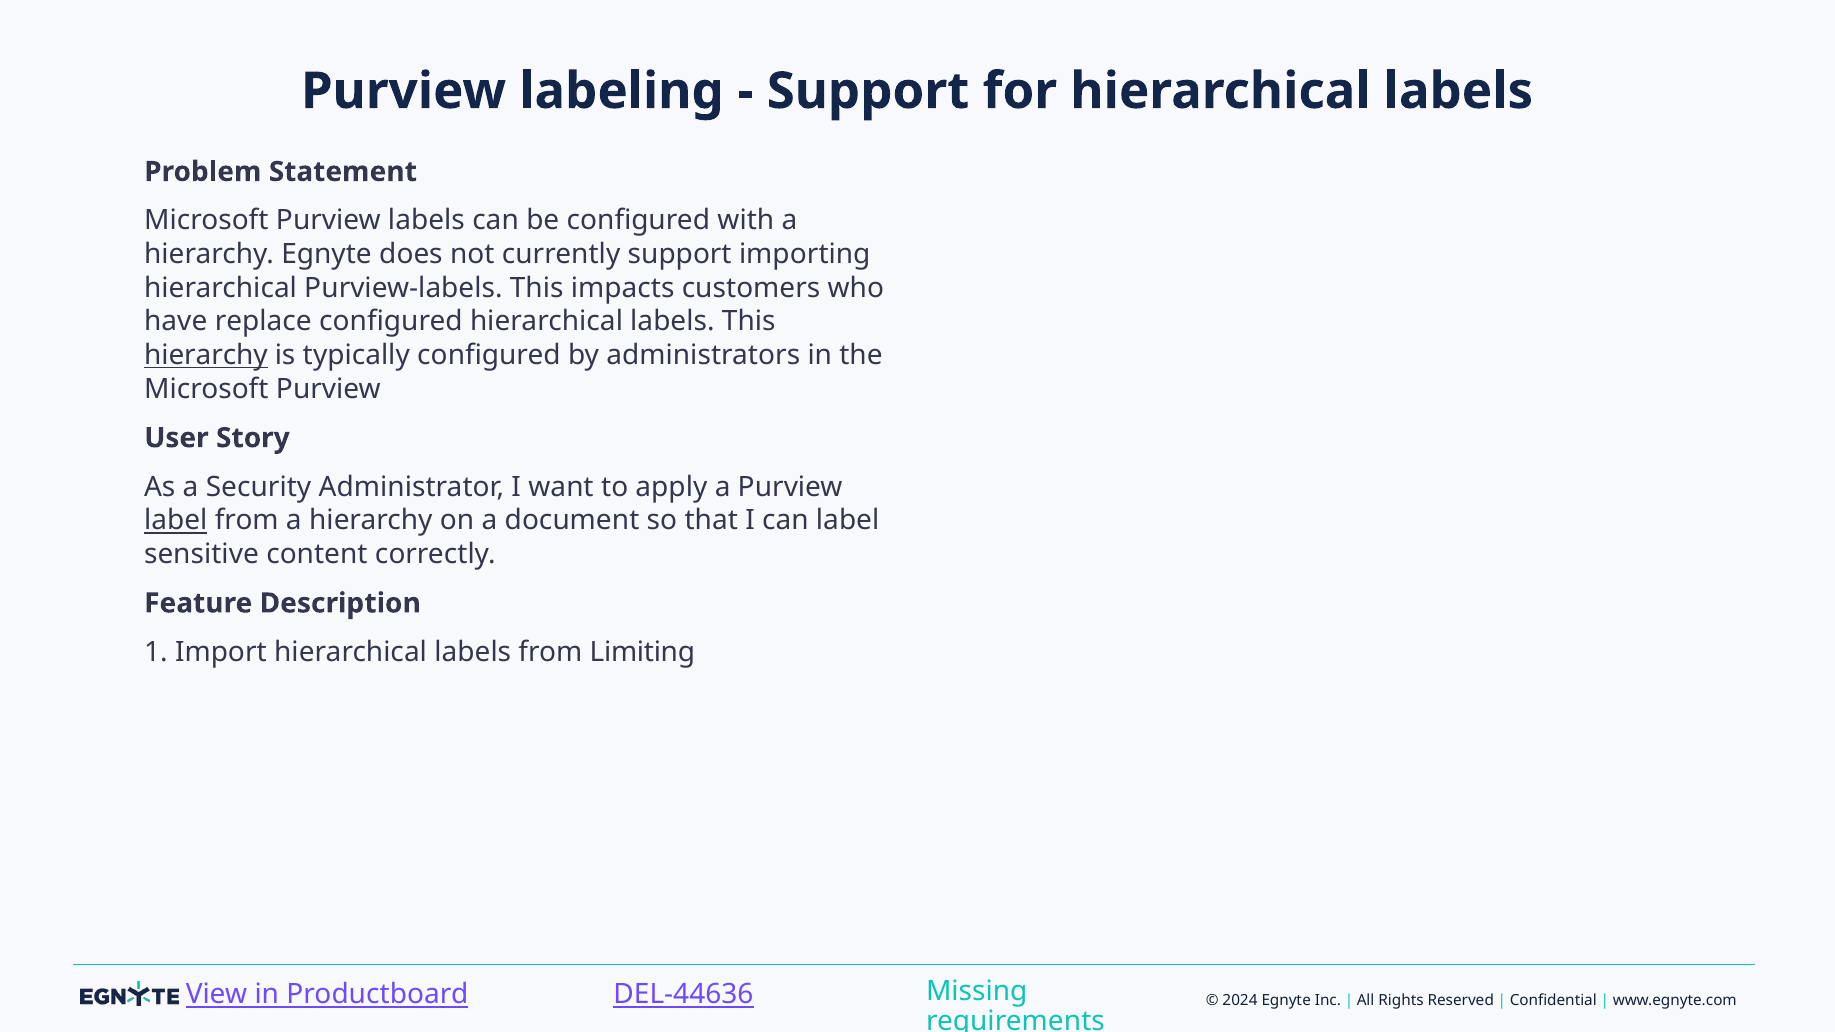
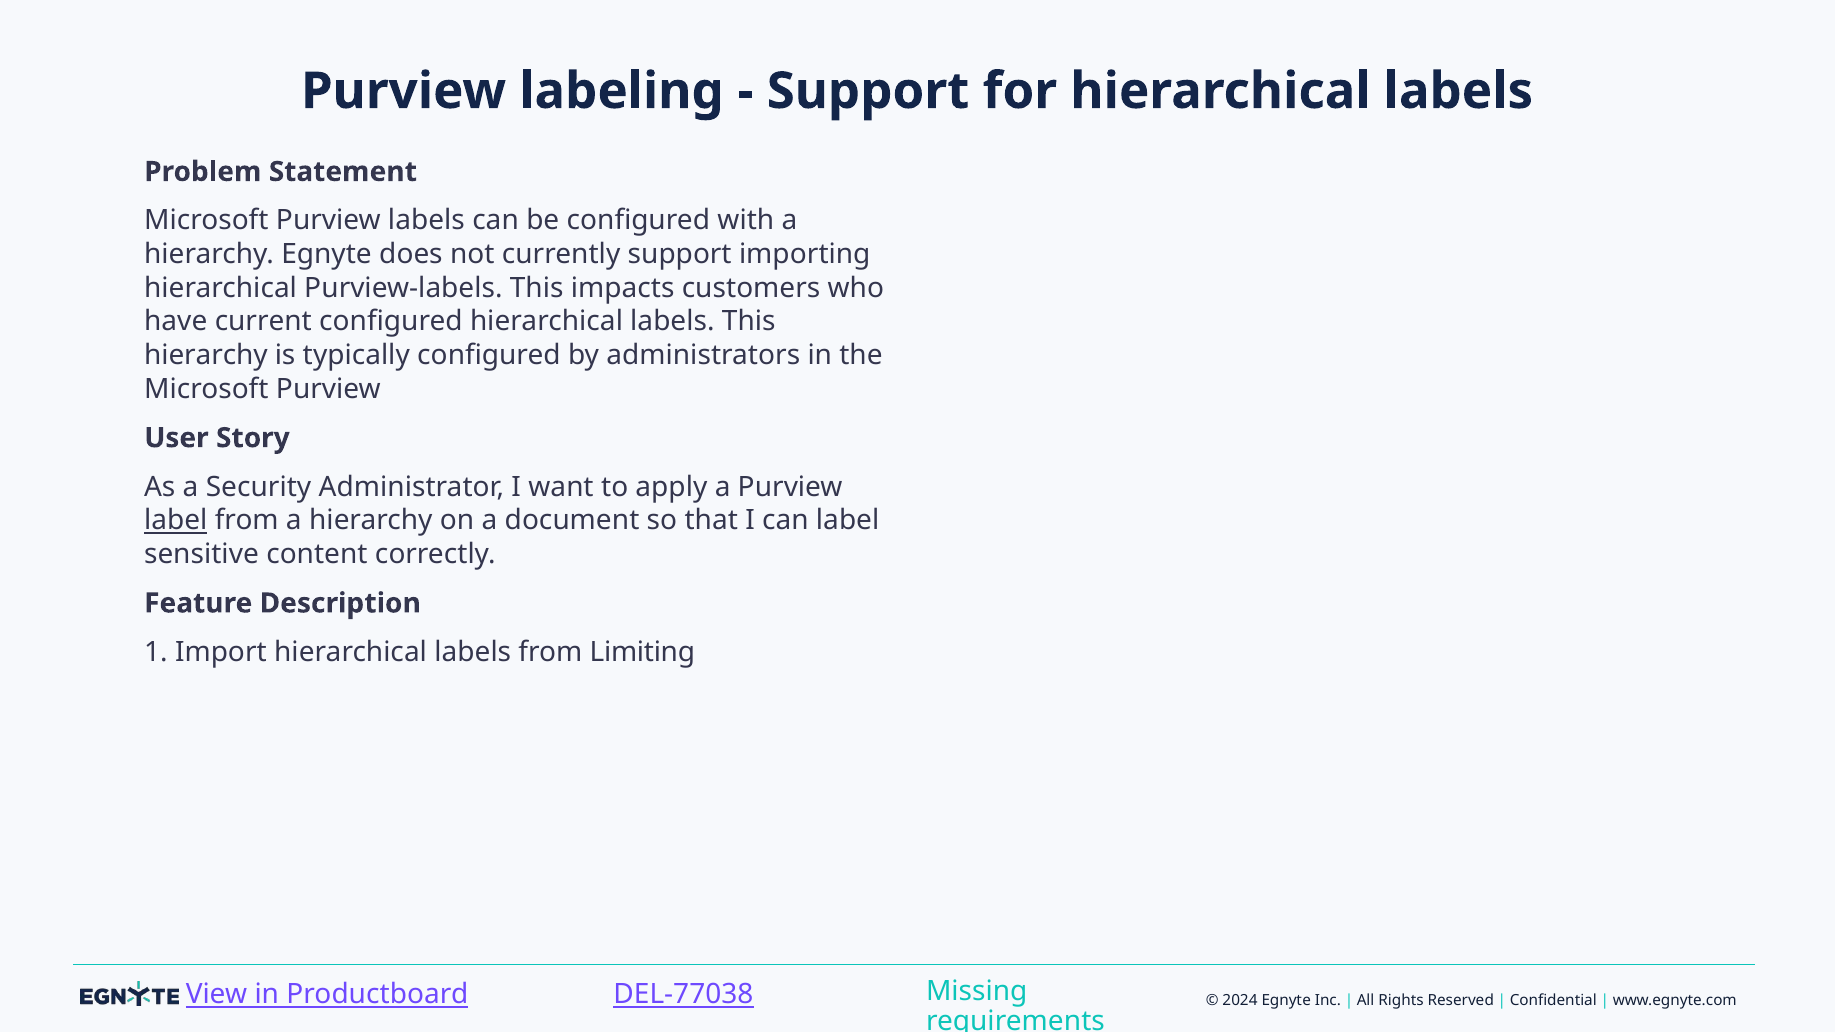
replace: replace -> current (263, 322)
hierarchy underline: present -> none (206, 355)
DEL-44636: DEL-44636 -> DEL-77038 (683, 994)
